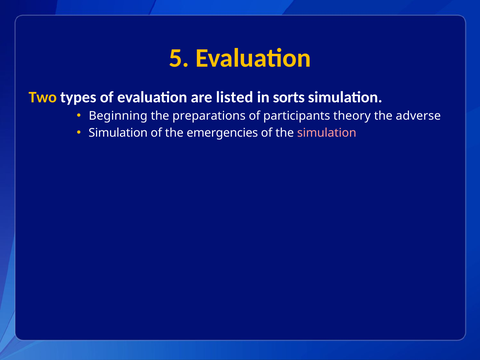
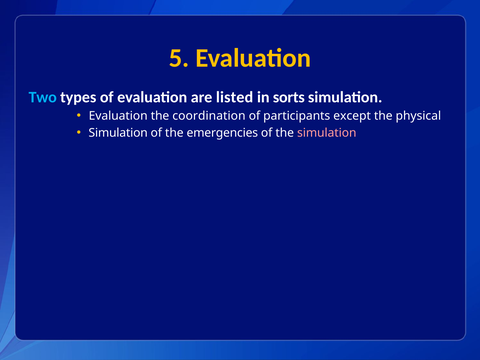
Two colour: yellow -> light blue (43, 97)
Beginning: Beginning -> Evaluation (118, 116)
preparations: preparations -> coordination (209, 116)
theory: theory -> except (352, 116)
adverse: adverse -> physical (418, 116)
